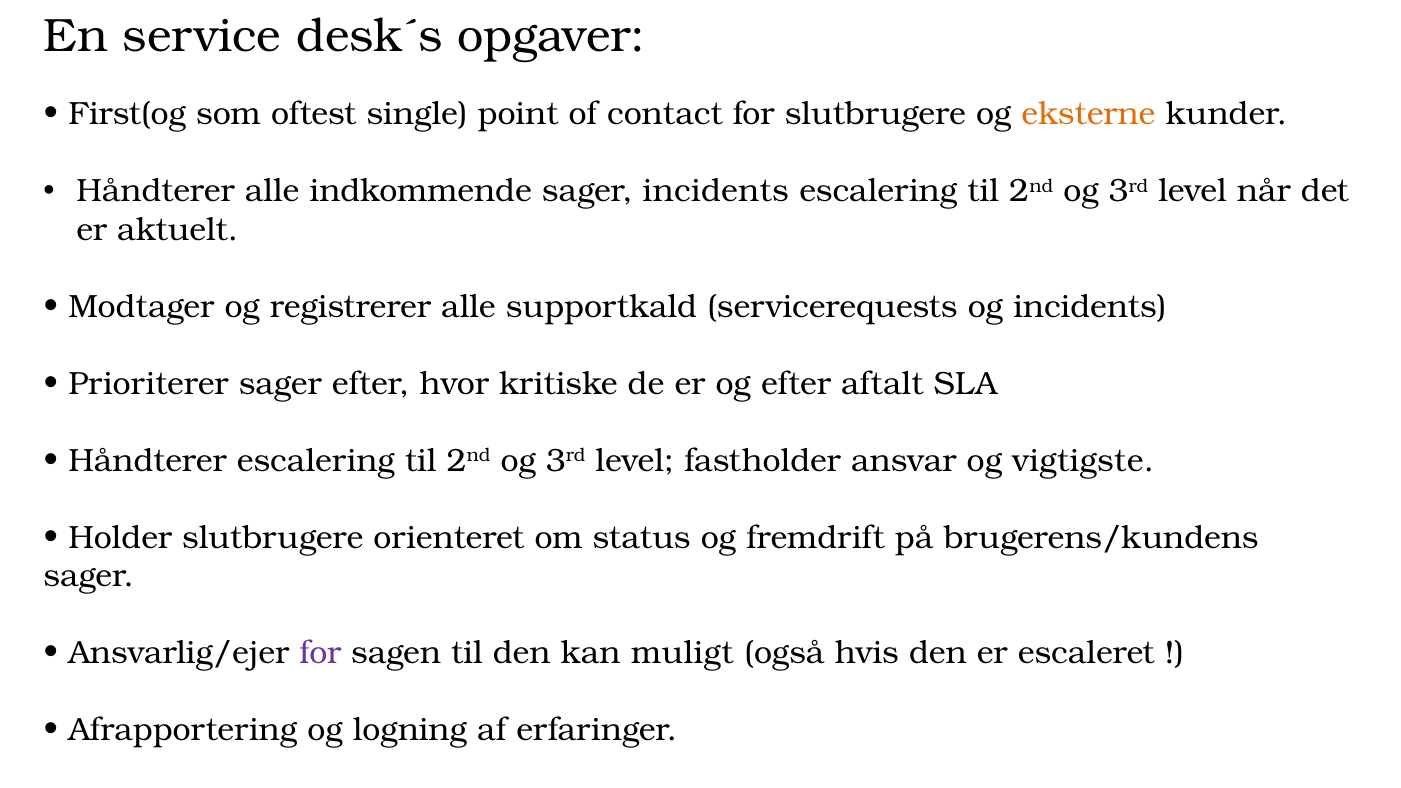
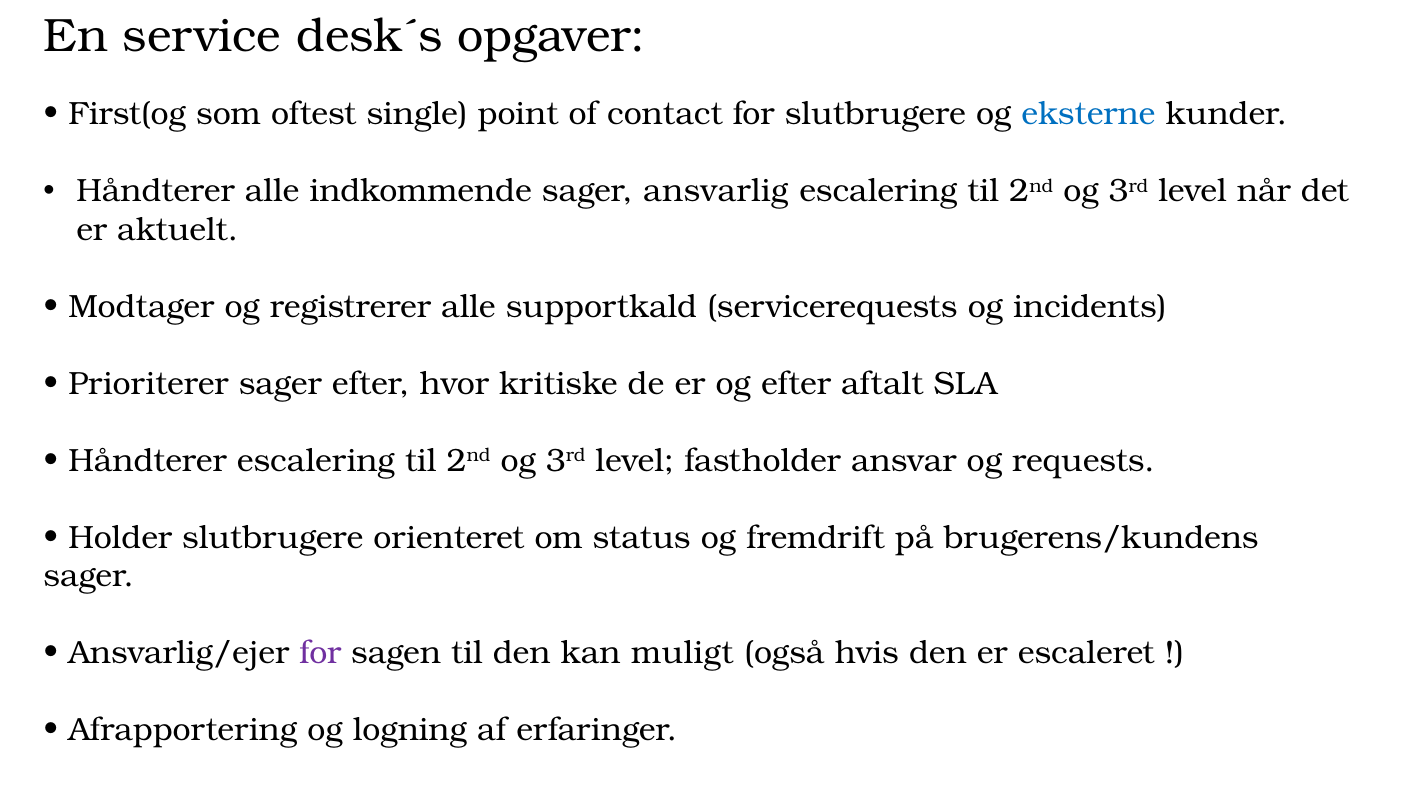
eksterne colour: orange -> blue (1088, 114)
sager incidents: incidents -> ansvarlig (716, 191)
vigtigste: vigtigste -> requests (1083, 461)
